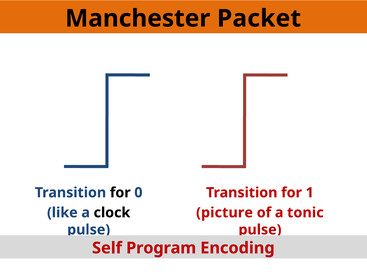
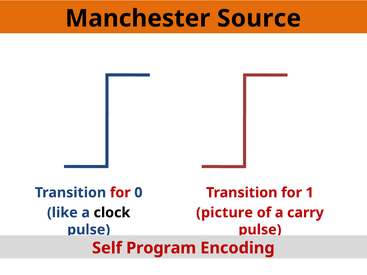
Packet: Packet -> Source (259, 18)
for colour: black -> red (120, 193)
tonic: tonic -> carry (305, 213)
